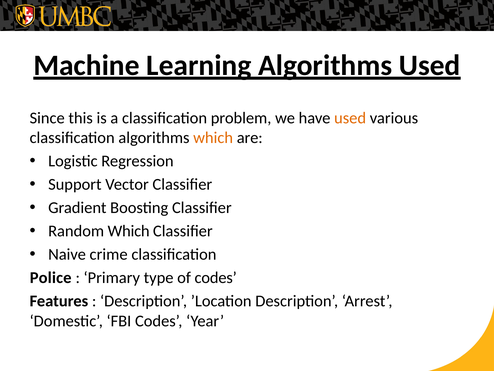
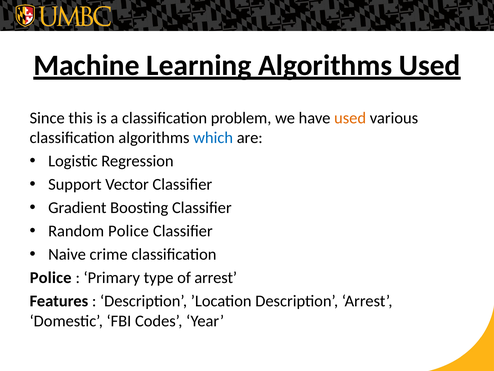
which colour: orange -> blue (213, 138)
Random Which: Which -> Police (128, 231)
of codes: codes -> arrest (216, 277)
